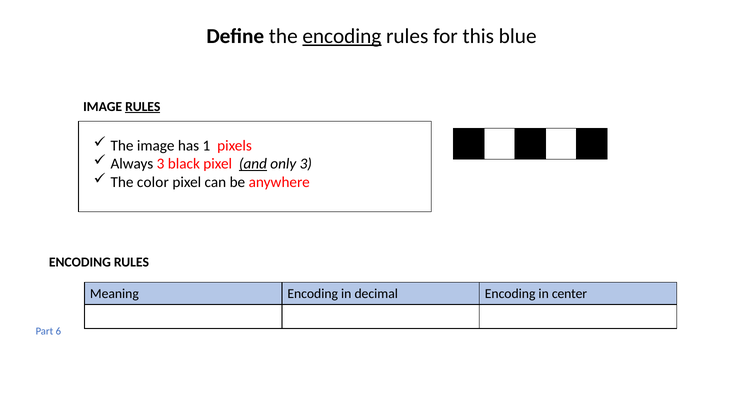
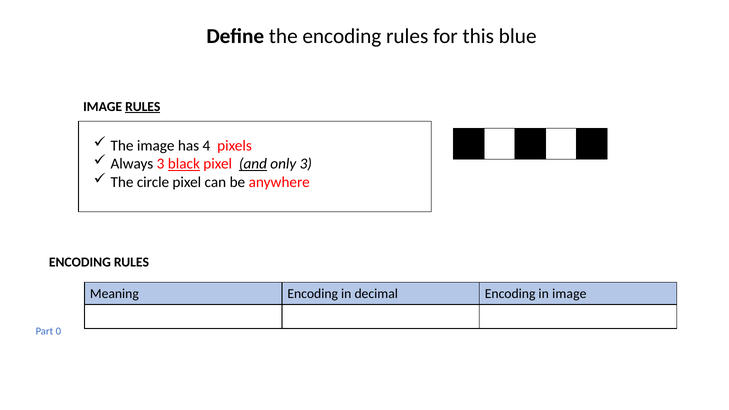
encoding underline: present -> none (342, 36)
1: 1 -> 4 (206, 146)
black underline: none -> present (184, 164)
color: color -> circle (153, 182)
in center: center -> image (569, 294)
6: 6 -> 0 (58, 331)
